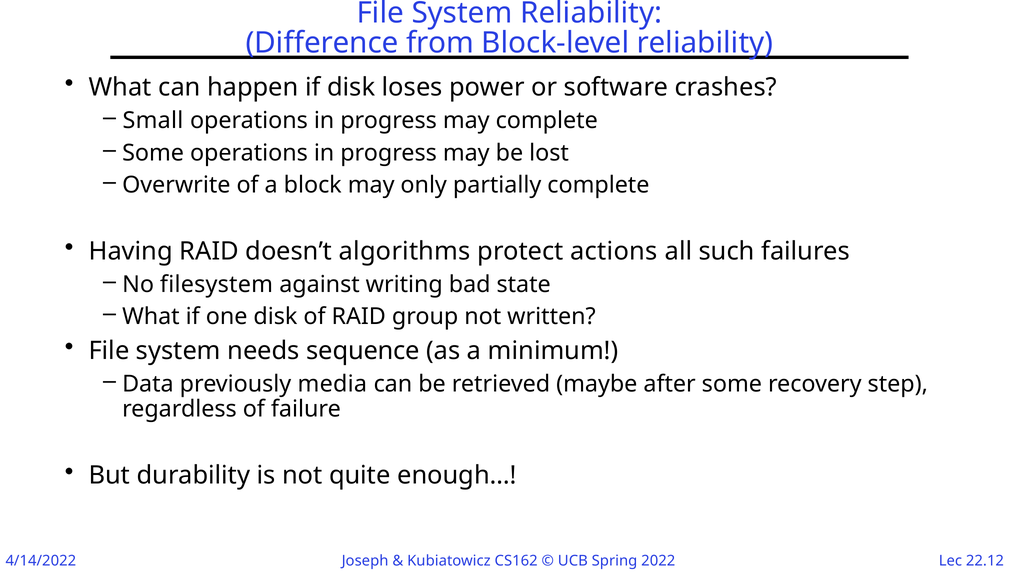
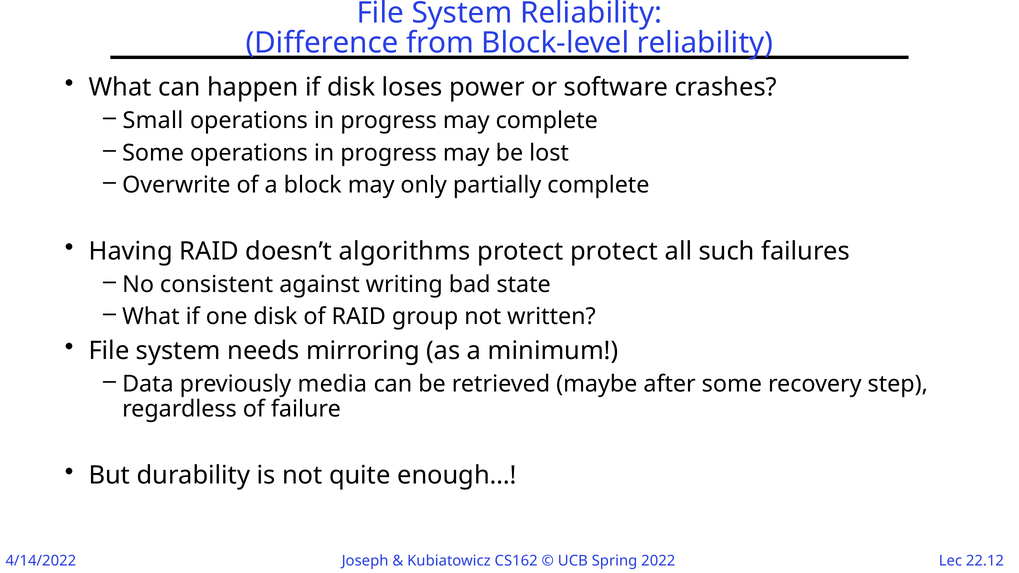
protect actions: actions -> protect (614, 251)
filesystem: filesystem -> consistent (217, 285)
sequence: sequence -> mirroring (363, 351)
